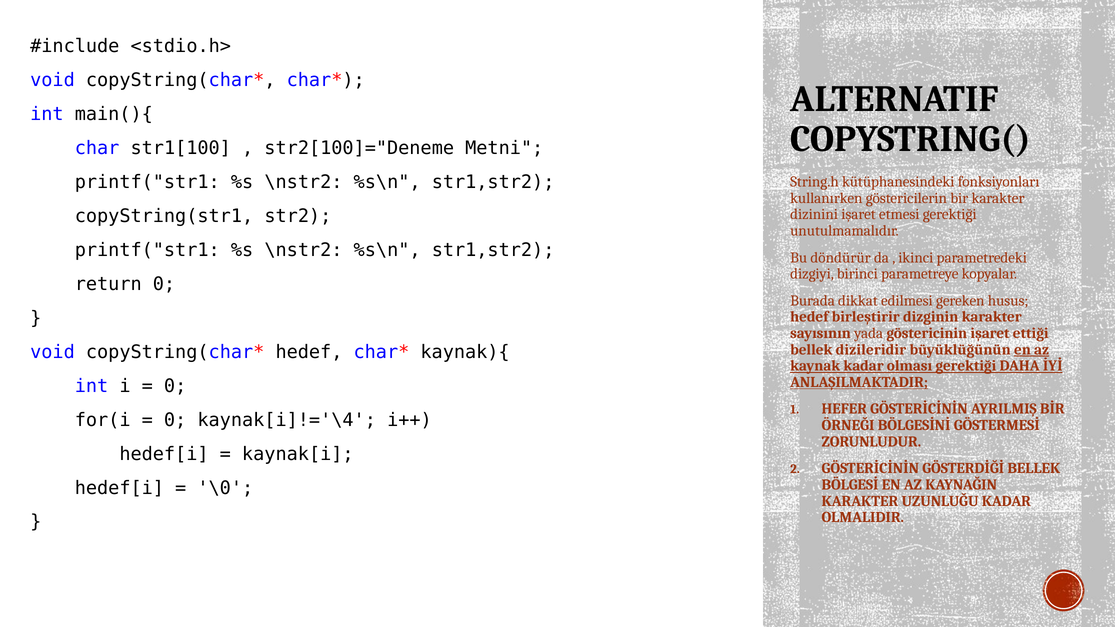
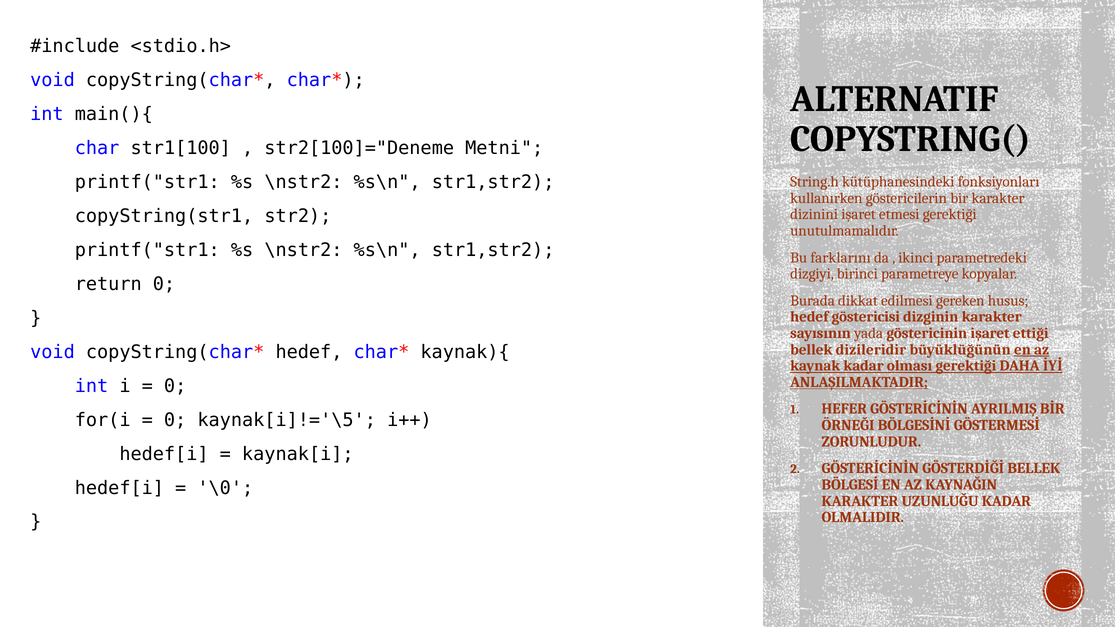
döndürür: döndürür -> farklarını (841, 258)
birleştirir: birleştirir -> göstericisi (866, 317)
kaynak[i]!='\4: kaynak[i]!='\4 -> kaynak[i]!='\5 (287, 420)
